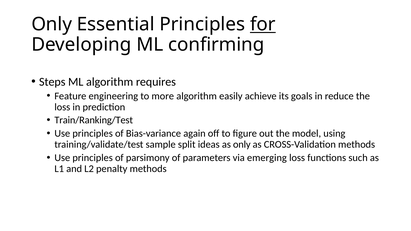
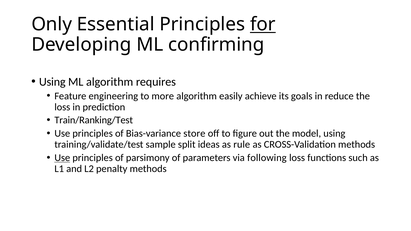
Steps: Steps -> Using (52, 82)
again: again -> store (194, 134)
as only: only -> rule (242, 145)
Use underline: none -> present (62, 158)
emerging: emerging -> following (267, 158)
